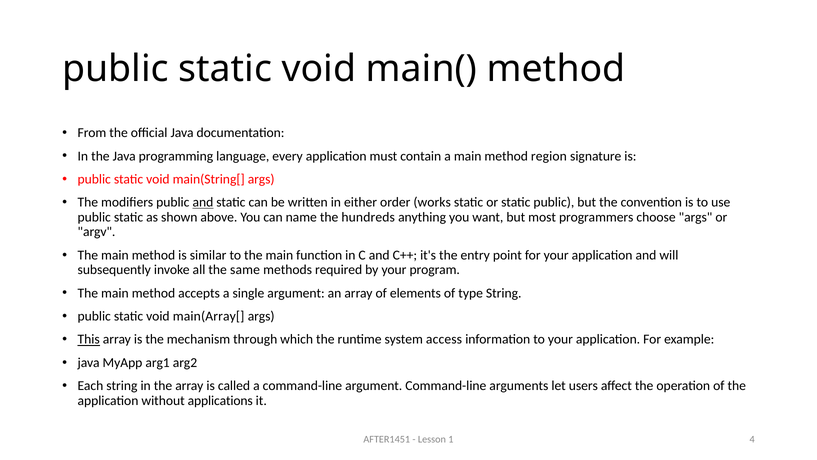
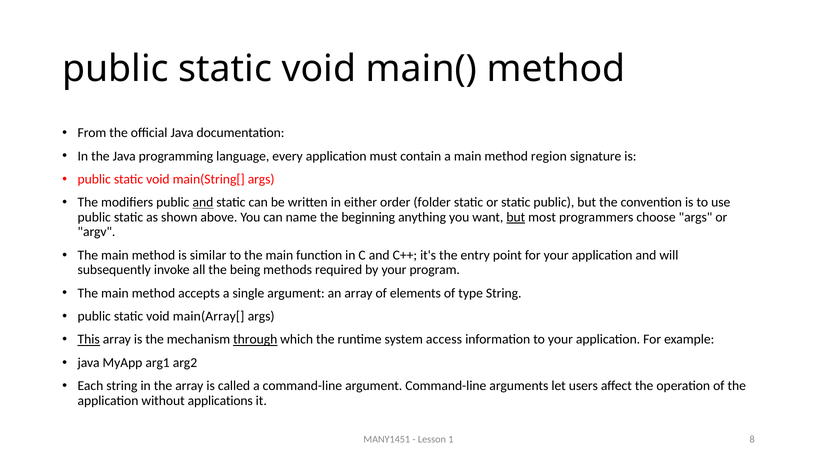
works: works -> folder (432, 202)
hundreds: hundreds -> beginning (368, 217)
but underline: none -> present (516, 217)
same: same -> being (245, 270)
through underline: none -> present (255, 339)
AFTER1451: AFTER1451 -> MANY1451 (387, 439)
4: 4 -> 8 (752, 439)
